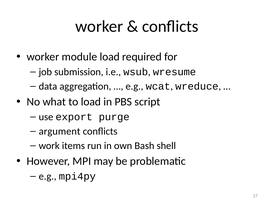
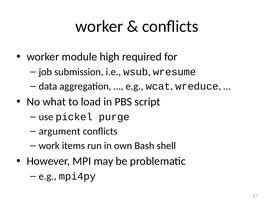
module load: load -> high (110, 57)
export: export -> pickel (74, 117)
